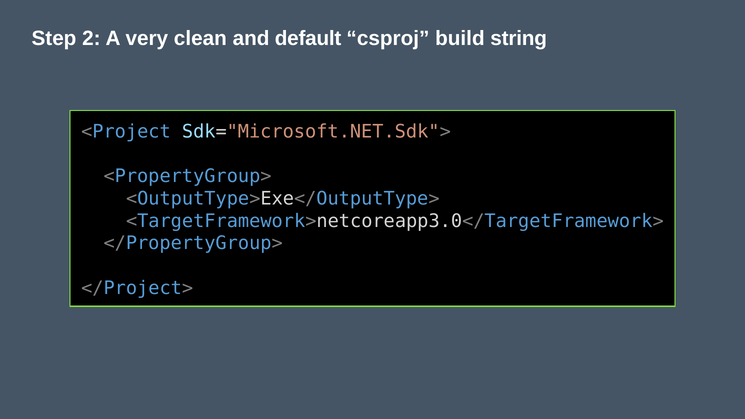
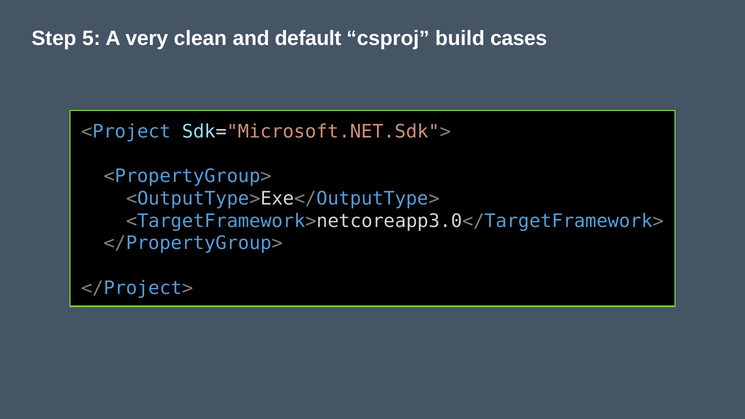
2: 2 -> 5 (91, 39)
string: string -> cases (519, 39)
